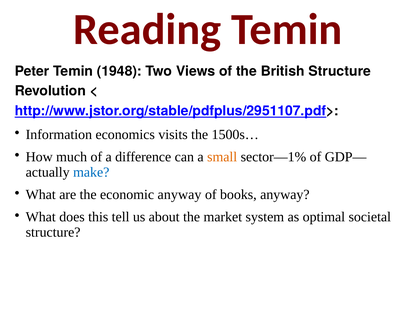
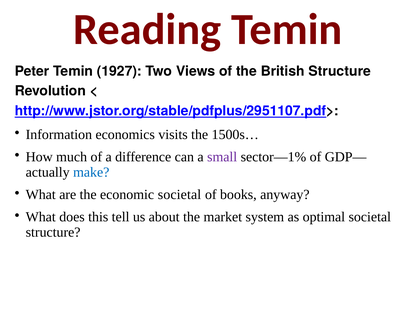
1948: 1948 -> 1927 (119, 71)
small colour: orange -> purple (222, 157)
economic anyway: anyway -> societal (179, 194)
